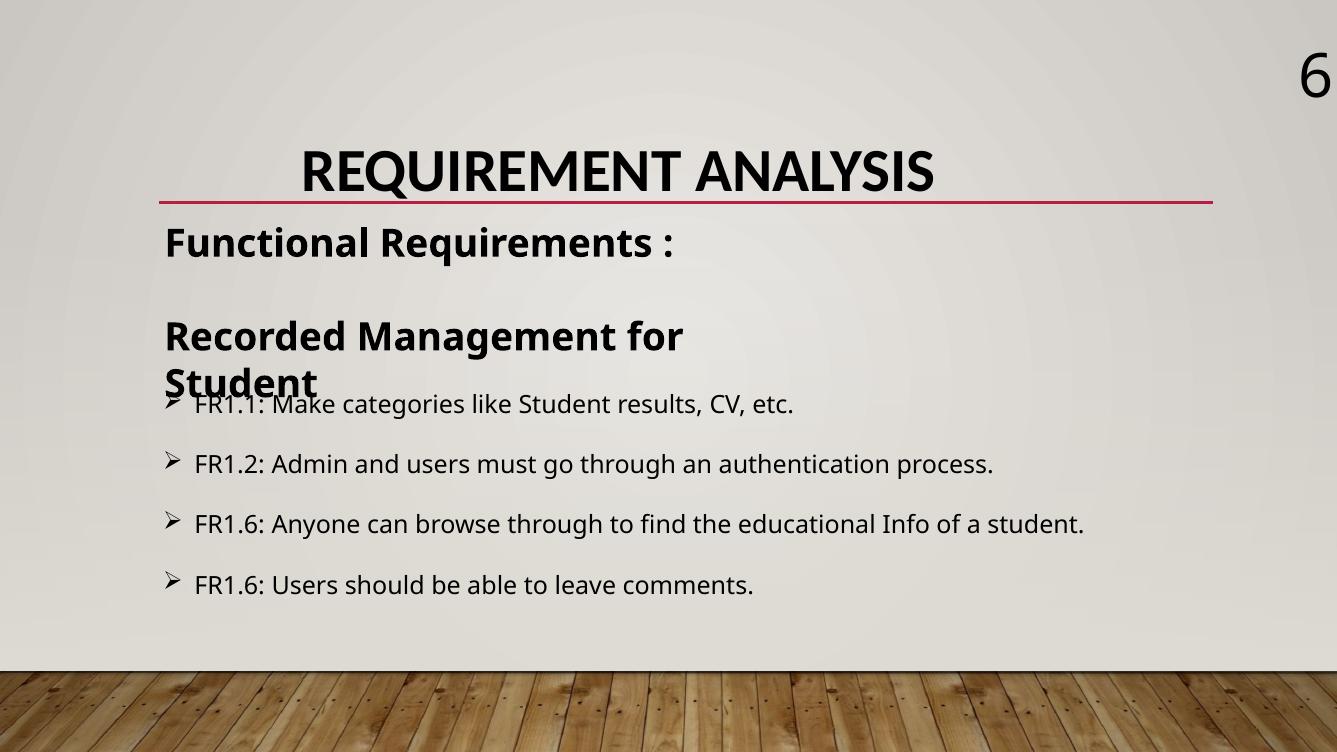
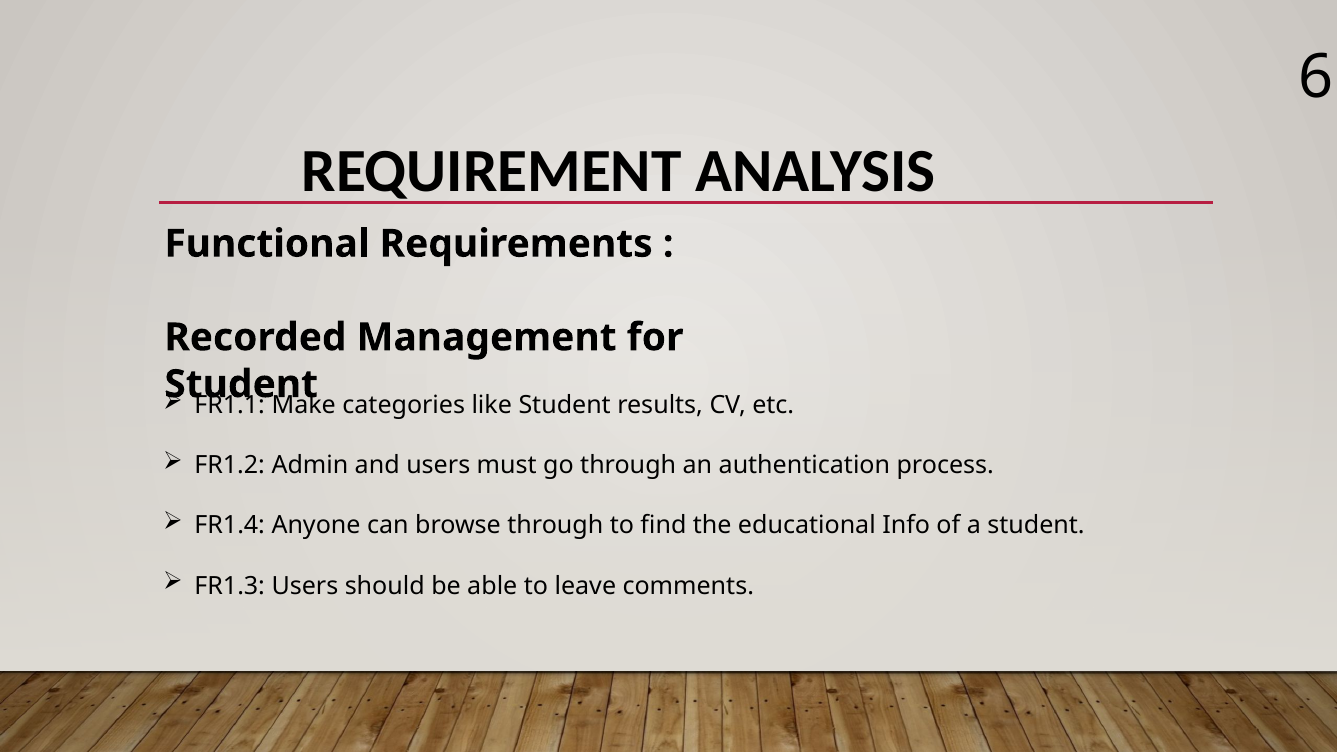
FR1.6: FR1.6 -> FR1.4 (230, 526)
FR1.6: FR1.6 -> FR1.3 (230, 586)
